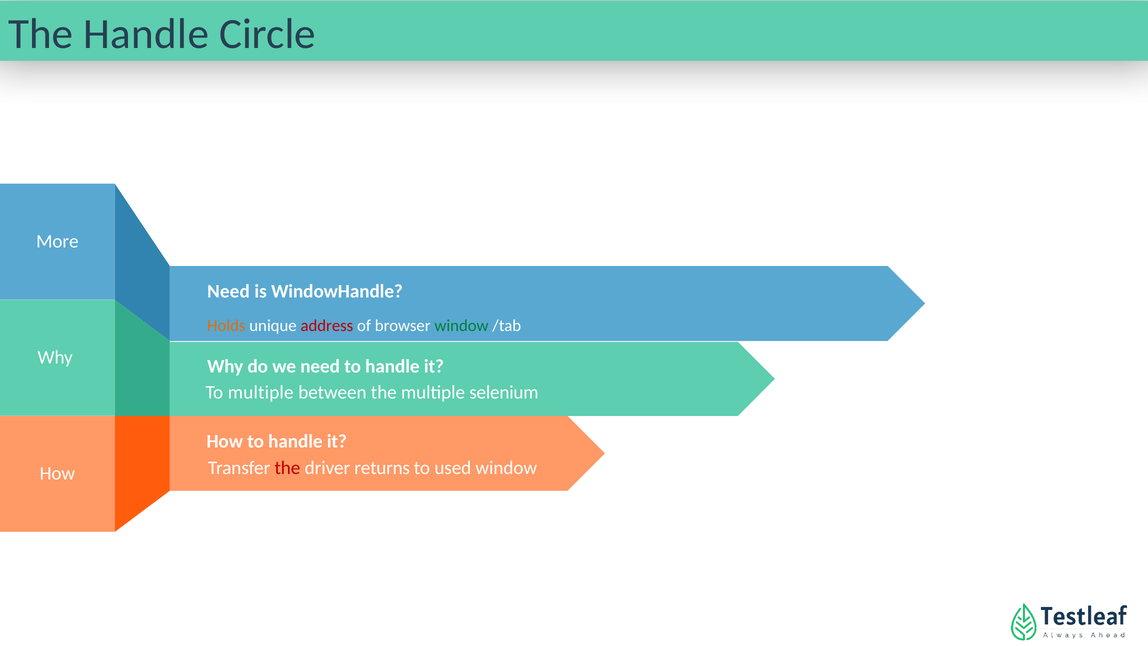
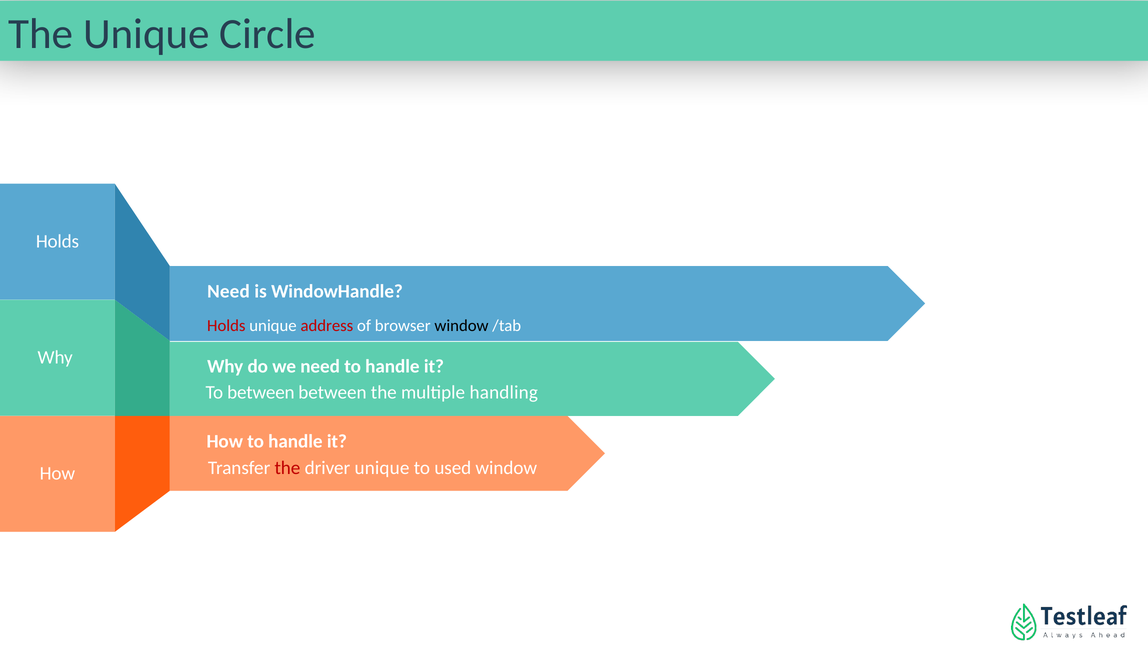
The Handle: Handle -> Unique (146, 34)
More: More -> Holds (57, 241)
Holds colour: orange -> red (226, 325)
window colour: green -> black (462, 325)
To multiple: multiple -> between (261, 392)
selenium: selenium -> handling (504, 392)
driver returns: returns -> unique (382, 468)
